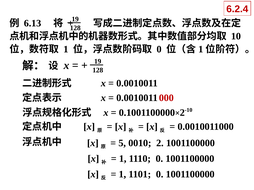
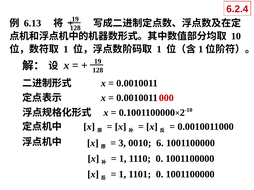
0: 0 -> 1 (159, 49)
5: 5 -> 3 (122, 143)
2: 2 -> 6 (160, 143)
